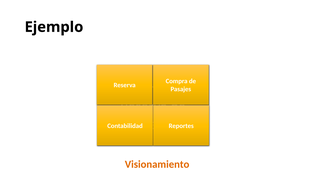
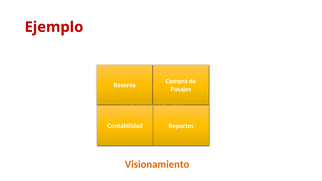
Ejemplo colour: black -> red (54, 27)
